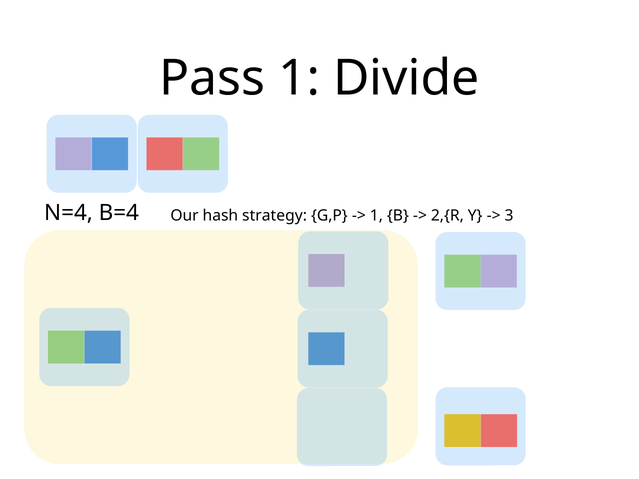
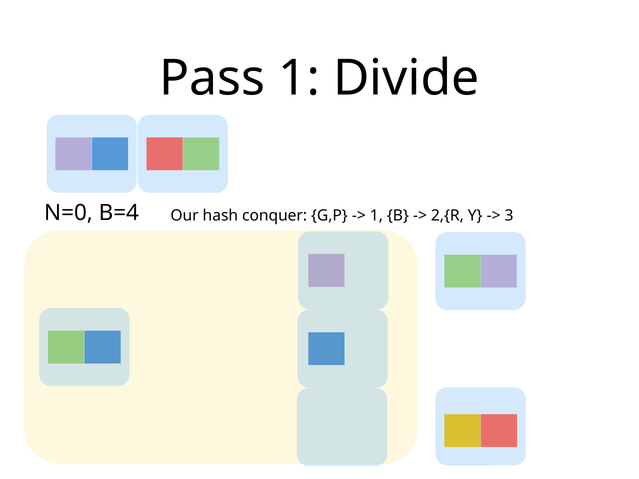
N=4: N=4 -> N=0 (68, 213)
strategy: strategy -> conquer (275, 216)
